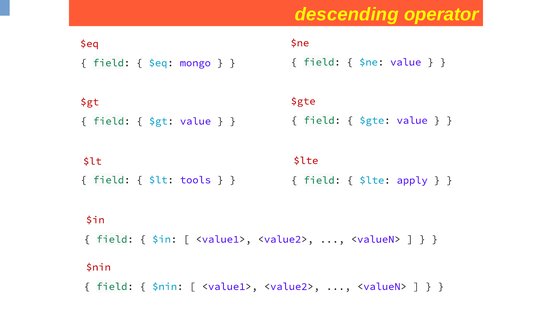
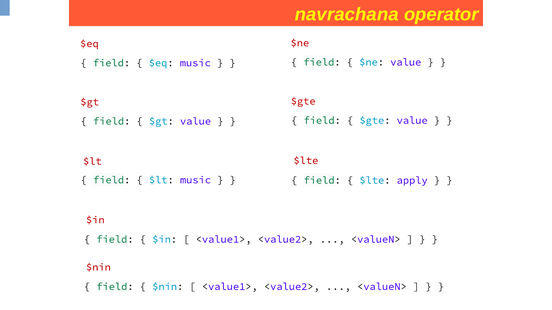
descending: descending -> navrachana (347, 14)
$eq mongo: mongo -> music (195, 63)
$lt tools: tools -> music (195, 180)
